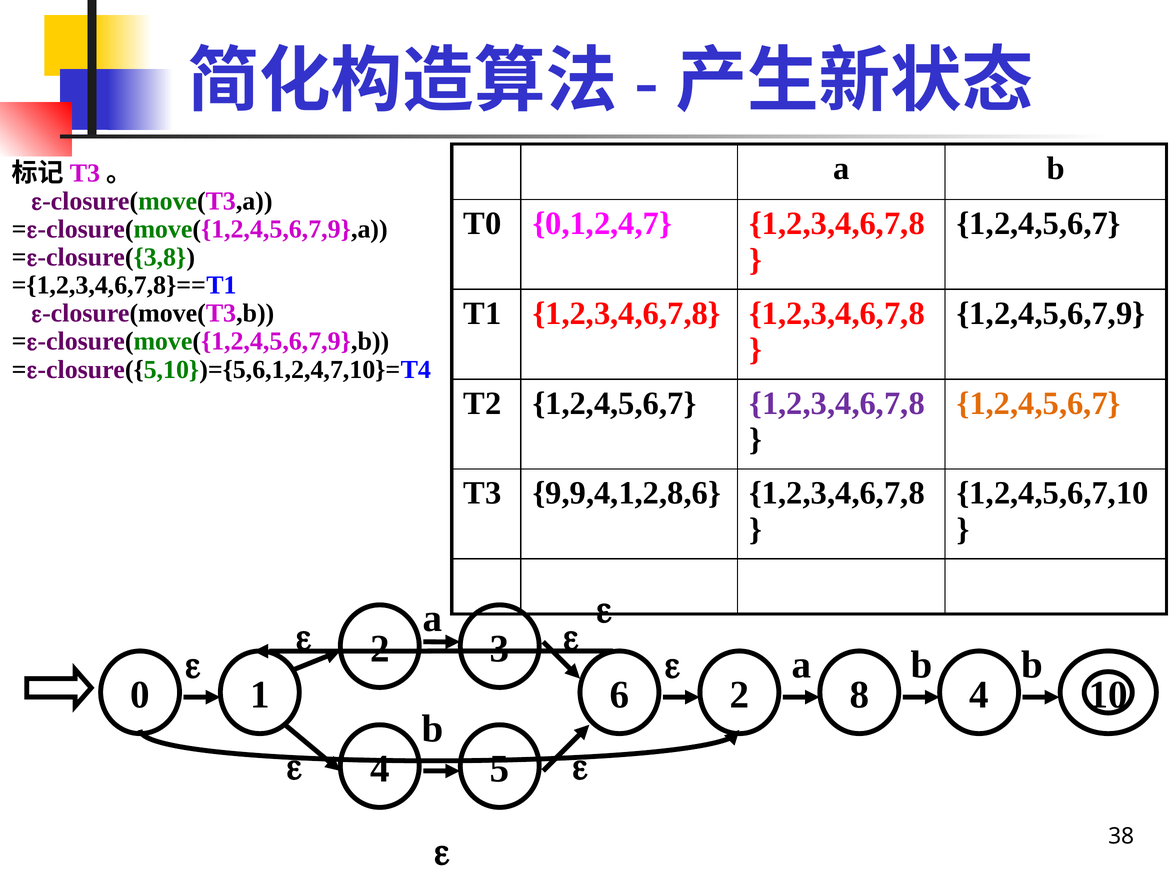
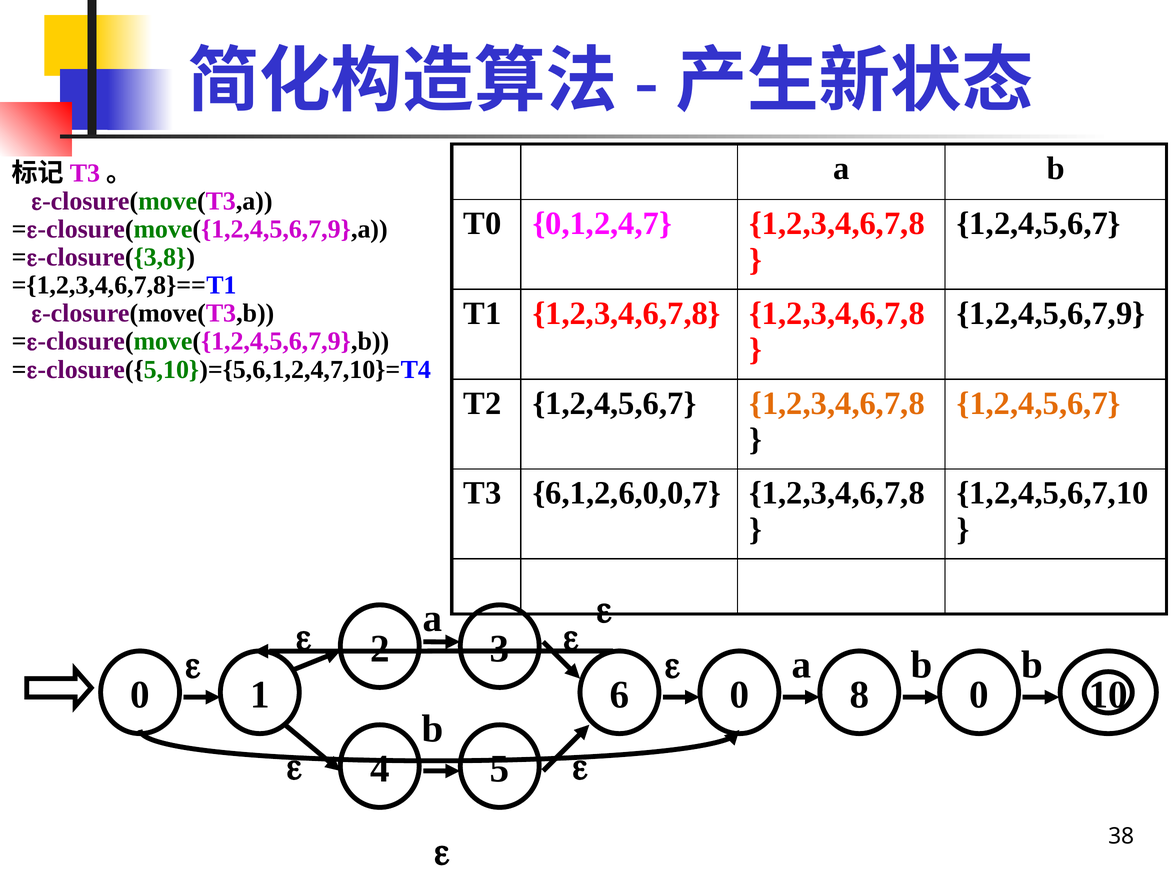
1,2,3,4,6,7,8 colour: purple -> orange (837, 403)
9,9,4,1,2,8,6: 9,9,4,1,2,8,6 -> 6,1,2,6,0,0,7 (627, 493)
6 2: 2 -> 0 (739, 695)
8 4: 4 -> 0 (979, 695)
